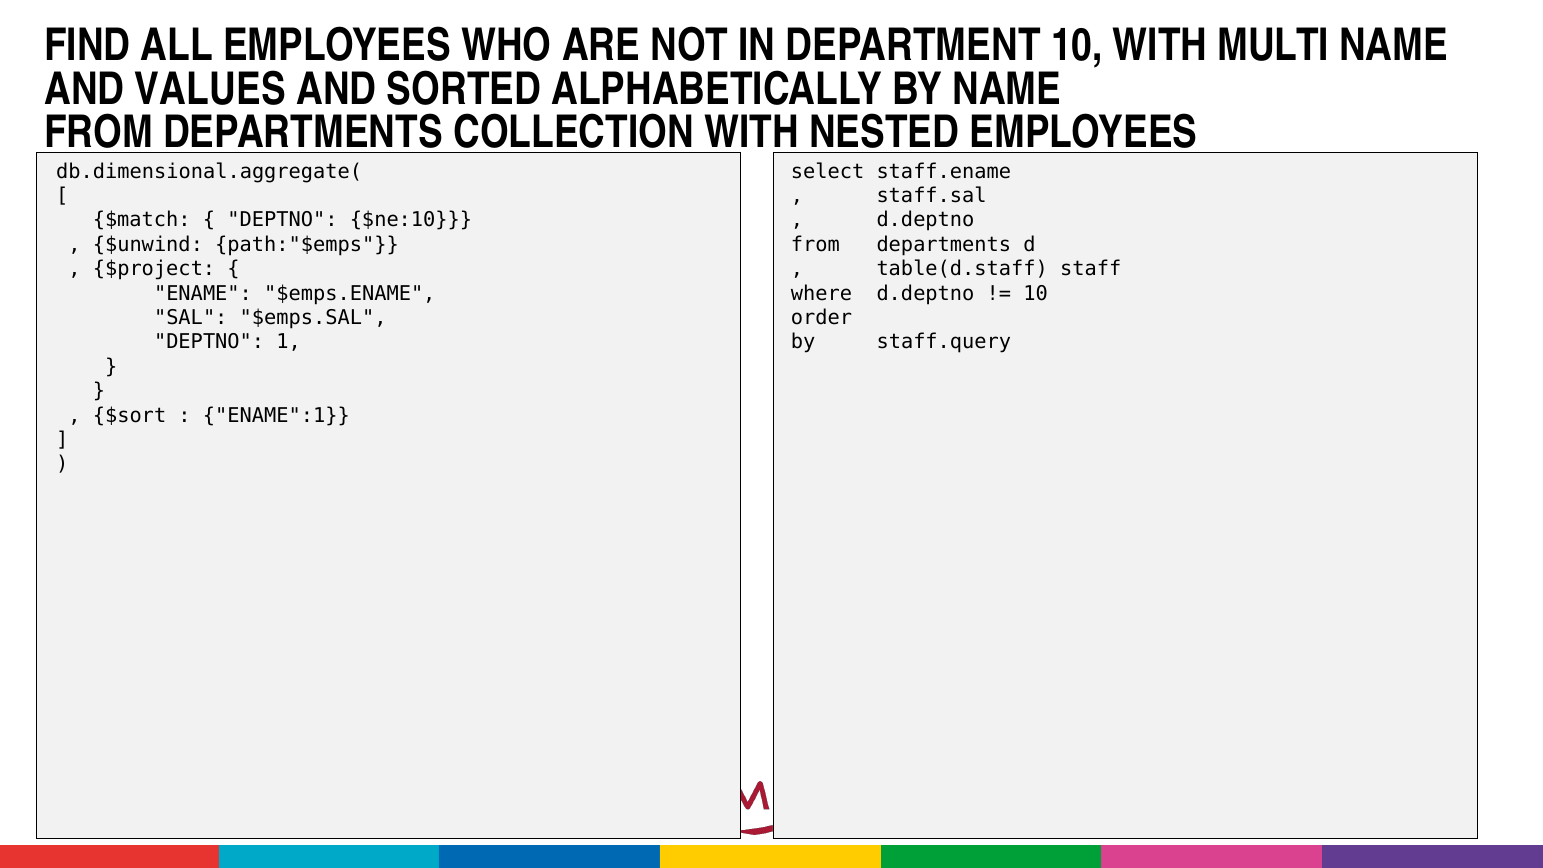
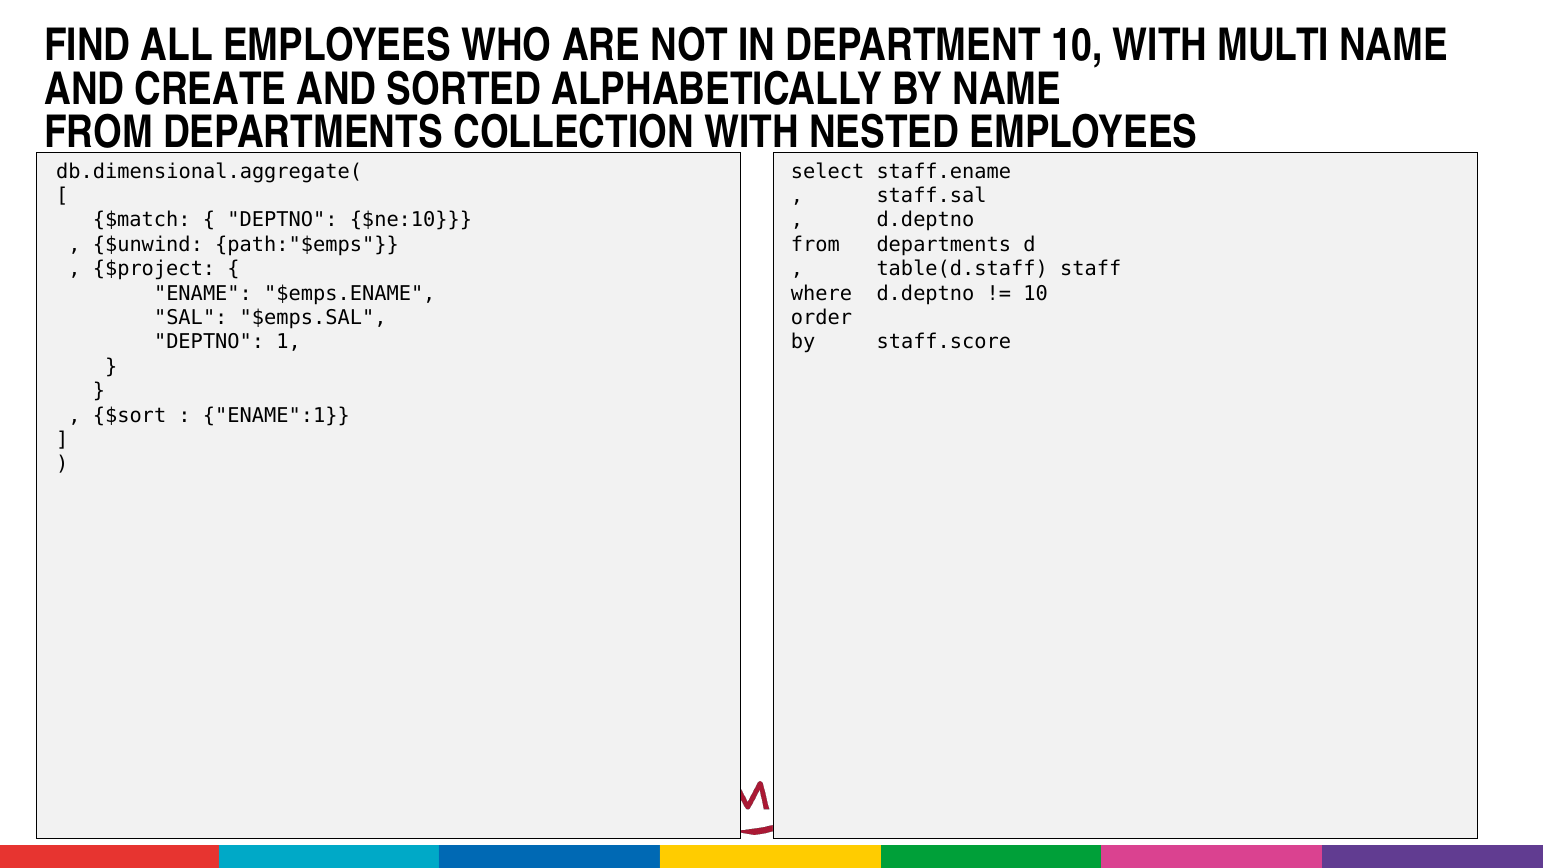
VALUES: VALUES -> CREATE (211, 89)
staff.query: staff.query -> staff.score (944, 342)
